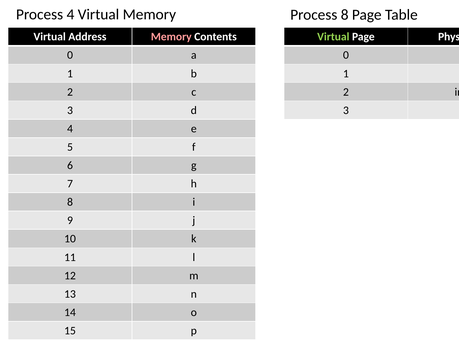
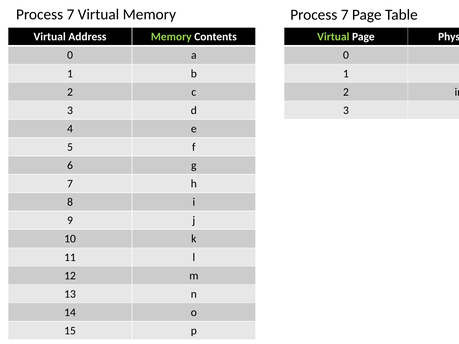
4: 4 -> 7 (70, 15)
8: 8 -> 7 (345, 15)
Memory colour: pink -> light green (171, 37)
